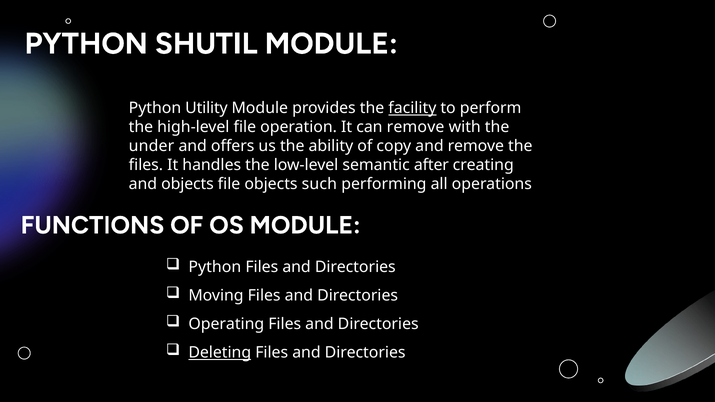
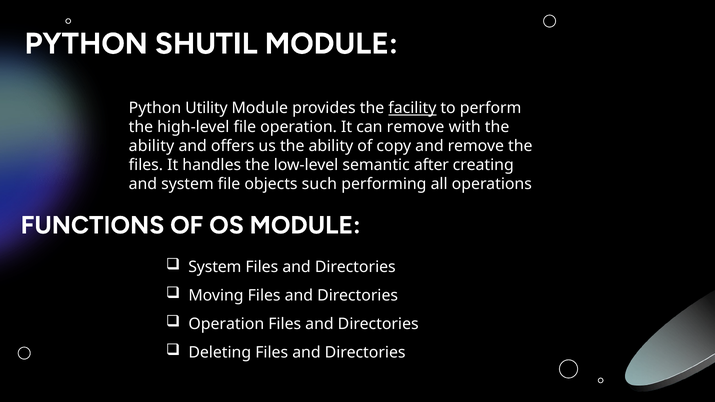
under: under -> ability (151, 146)
and objects: objects -> system (187, 184)
Python: Python -> System (215, 267)
Operating: Operating -> Operation (226, 324)
Deleting underline: present -> none (220, 353)
